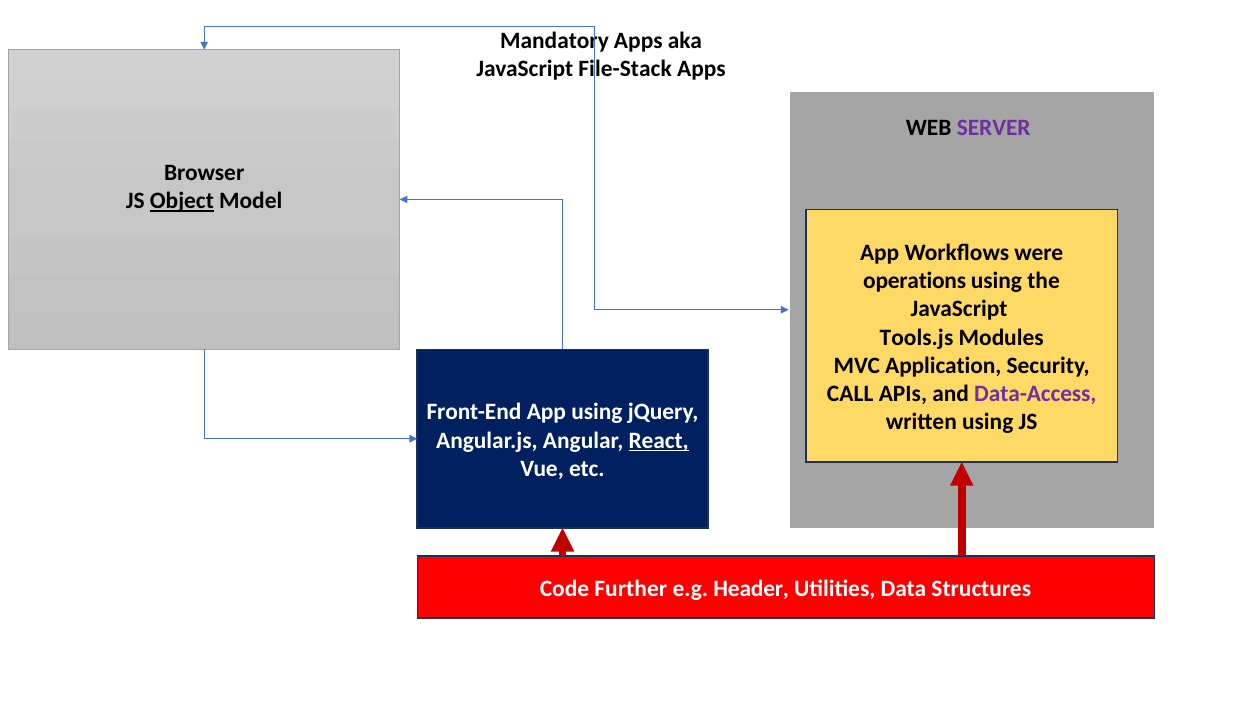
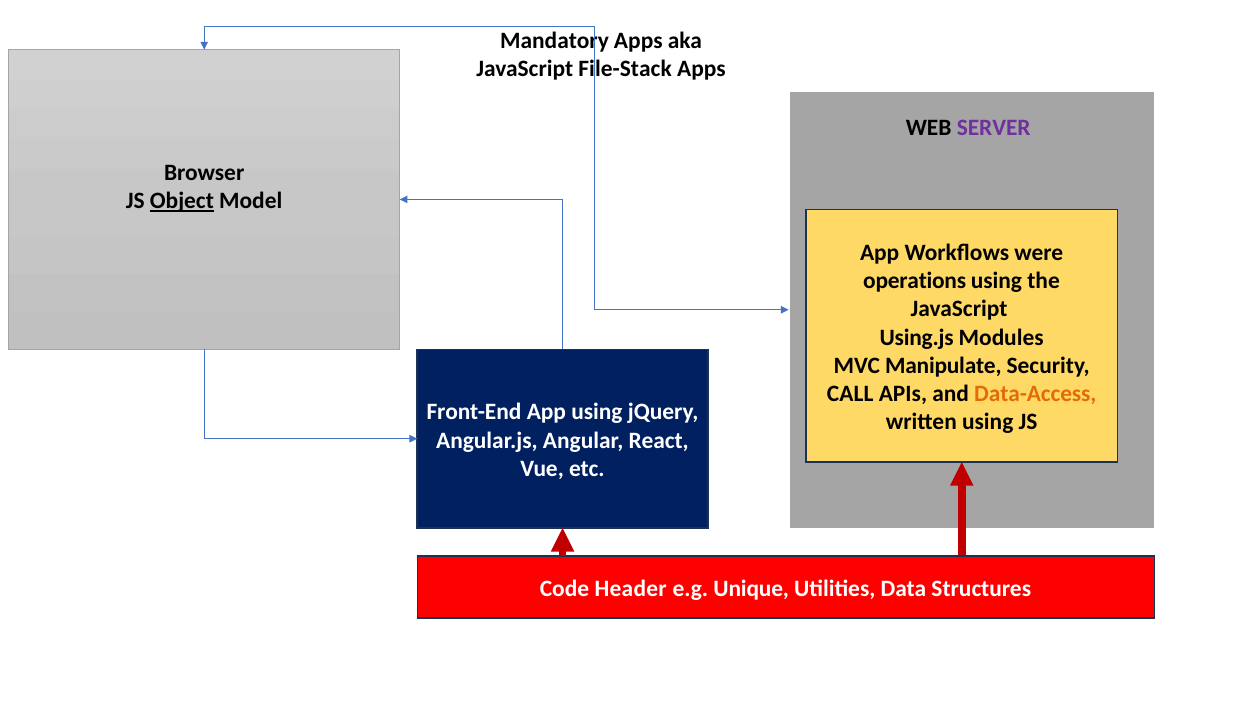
Tools.js: Tools.js -> Using.js (917, 337)
Application: Application -> Manipulate (943, 365)
Data-Access colour: purple -> orange (1035, 393)
React underline: present -> none (659, 440)
Further: Further -> Header (631, 588)
Header: Header -> Unique (751, 588)
